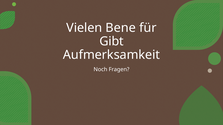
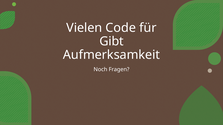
Bene: Bene -> Code (121, 28)
